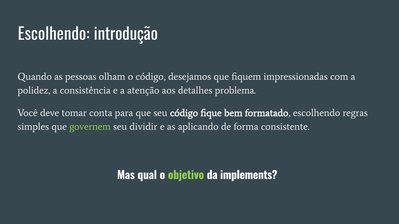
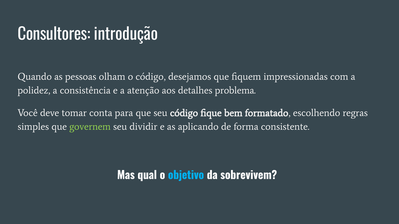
Escolhendo: Escolhendo -> Consultores (54, 35)
objetivo colour: light green -> light blue (186, 176)
implements: implements -> sobrevivem (249, 176)
